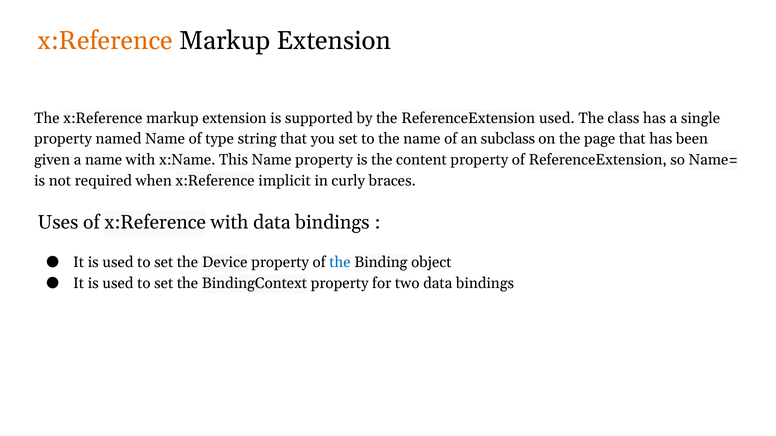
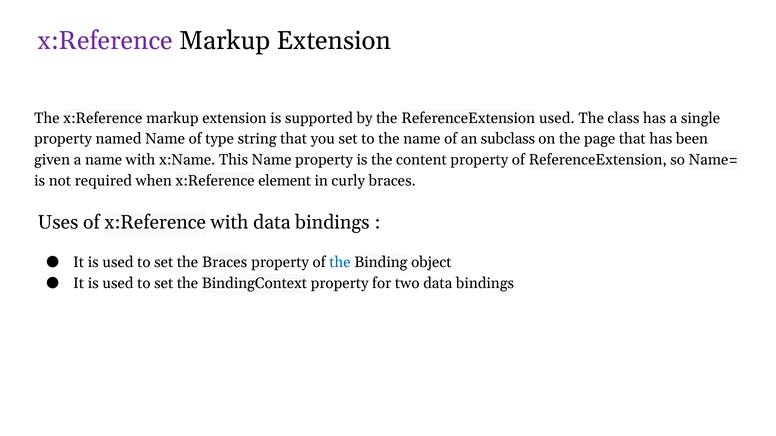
x:Reference colour: orange -> purple (105, 41)
implicit: implicit -> element (285, 181)
the Device: Device -> Braces (225, 263)
